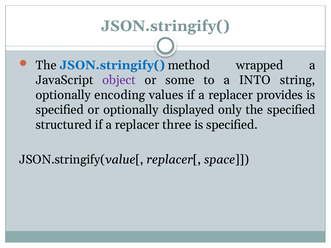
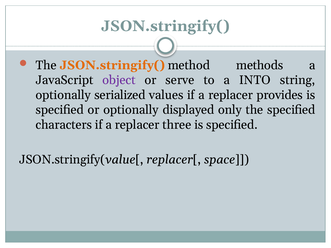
JSON.stringify( colour: blue -> orange (112, 65)
wrapped: wrapped -> methods (260, 65)
some: some -> serve (180, 80)
encoding: encoding -> serialized (120, 95)
structured: structured -> characters (64, 125)
